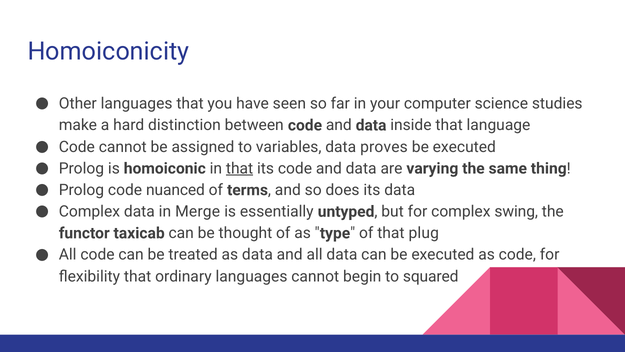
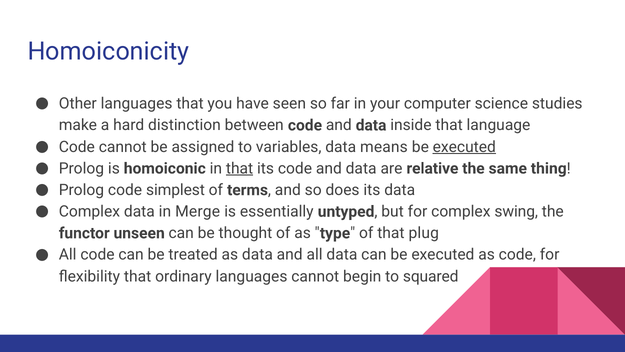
proves: proves -> means (384, 147)
executed underline: none -> present (464, 147)
varying: varying -> relative (432, 168)
nuanced: nuanced -> simplest (175, 190)
taxicab: taxicab -> unseen (139, 233)
